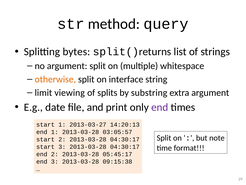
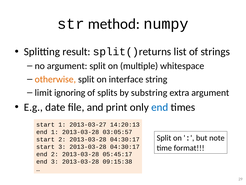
query: query -> numpy (166, 24)
bytes: bytes -> result (76, 52)
viewing: viewing -> ignoring (70, 92)
end colour: purple -> blue (160, 107)
